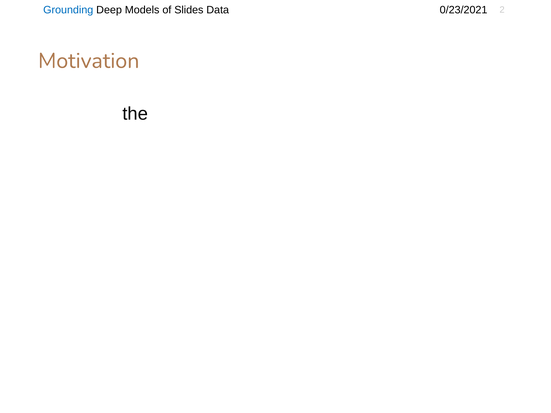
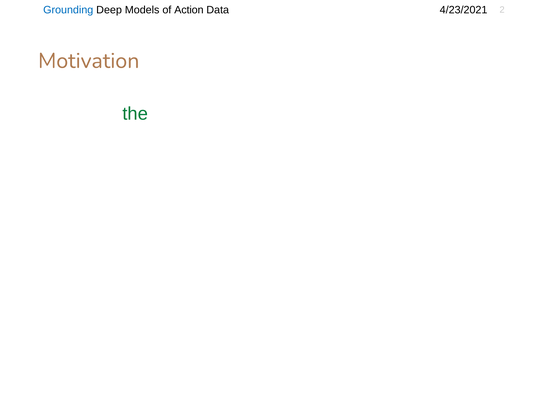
Slides: Slides -> Action (189, 10)
0/23/2021: 0/23/2021 -> 4/23/2021 (464, 10)
the colour: black -> green (135, 114)
